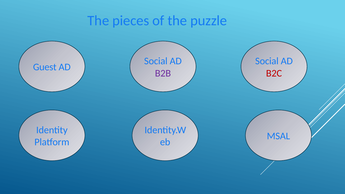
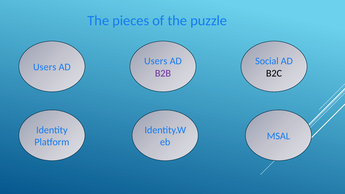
Social: Social -> Users (156, 61)
Guest: Guest -> Users (45, 67)
B2C colour: red -> black (274, 73)
